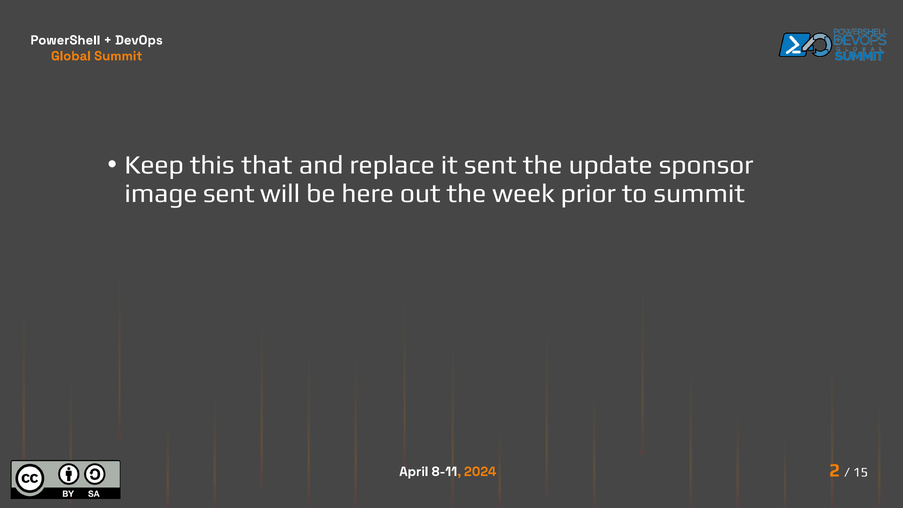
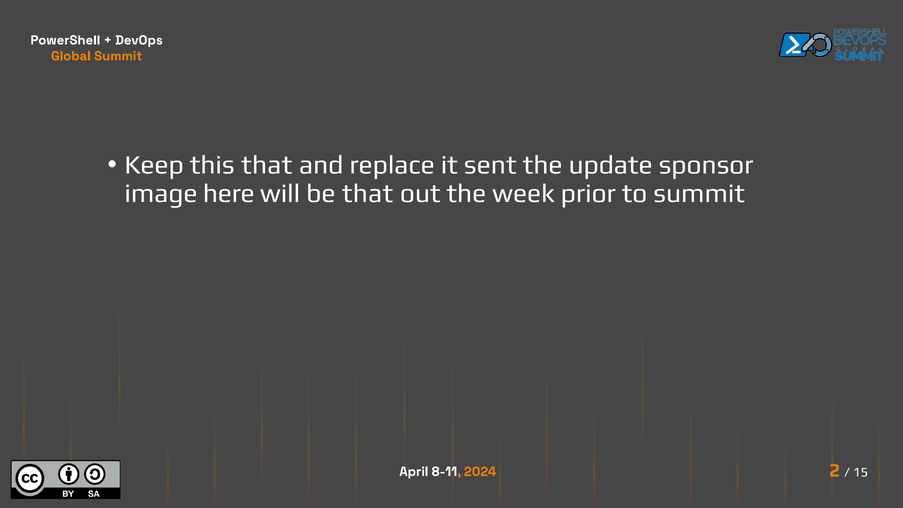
image sent: sent -> here (229, 193)
be here: here -> that (368, 193)
